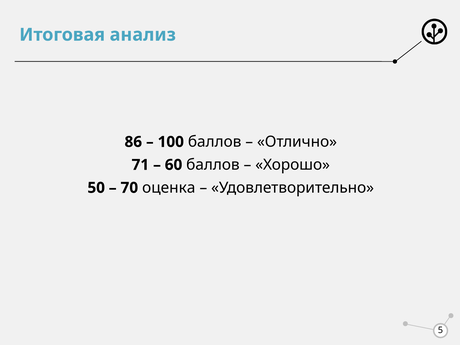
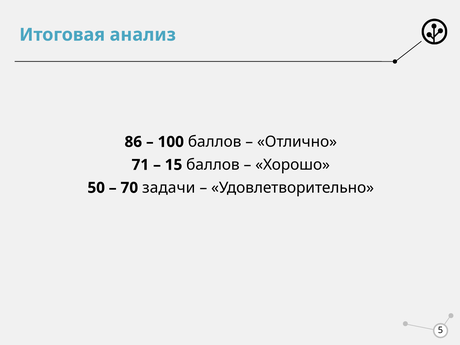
60: 60 -> 15 (174, 165)
оценка: оценка -> задачи (169, 188)
